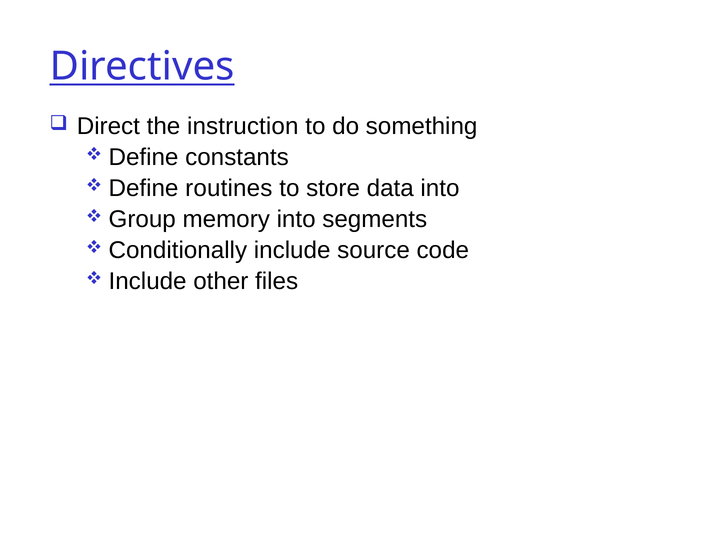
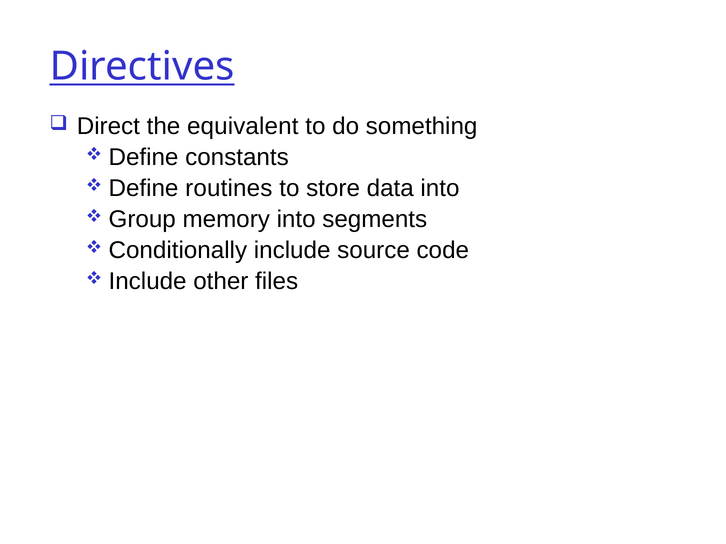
instruction: instruction -> equivalent (243, 127)
